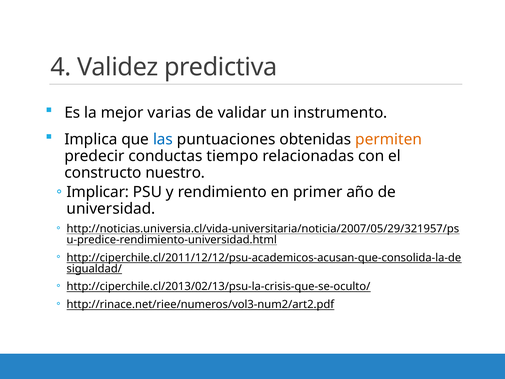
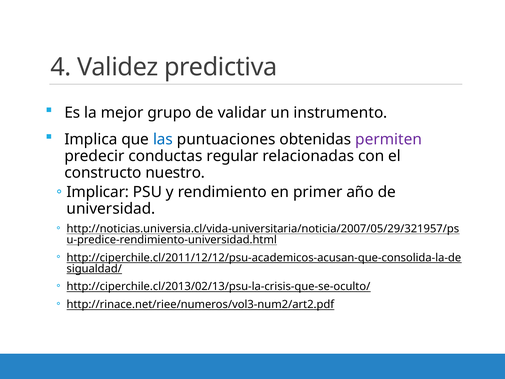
varias: varias -> grupo (170, 113)
permiten colour: orange -> purple (389, 139)
tiempo: tiempo -> regular (233, 156)
